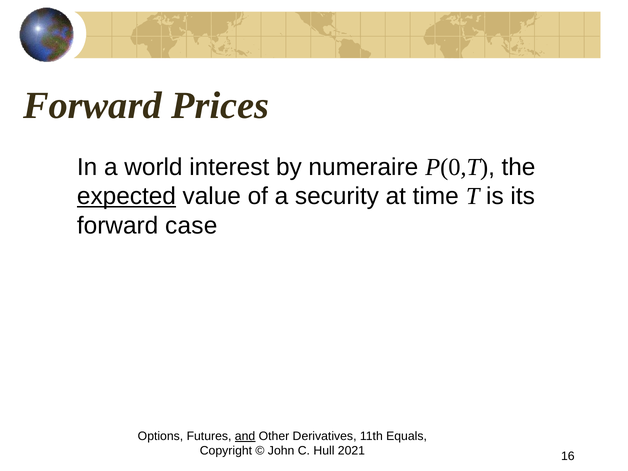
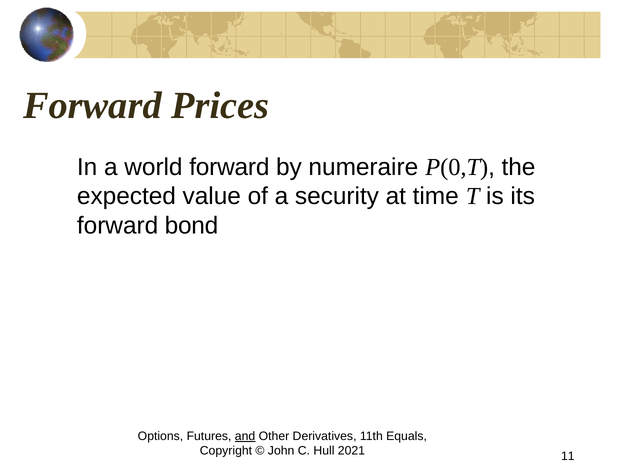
world interest: interest -> forward (229, 167)
expected underline: present -> none (126, 196)
case: case -> bond (191, 226)
16: 16 -> 11 (568, 456)
